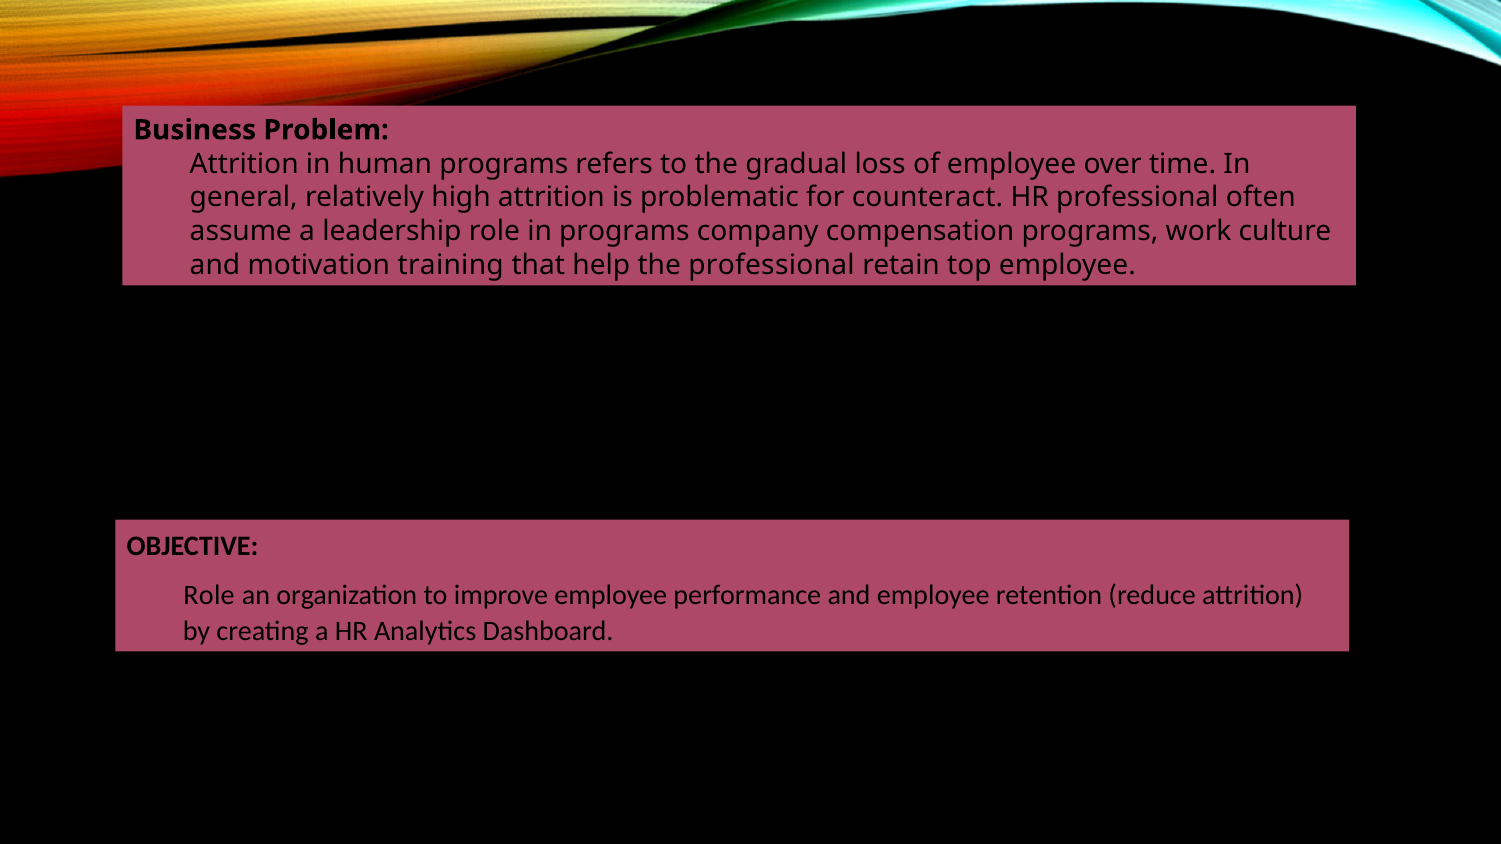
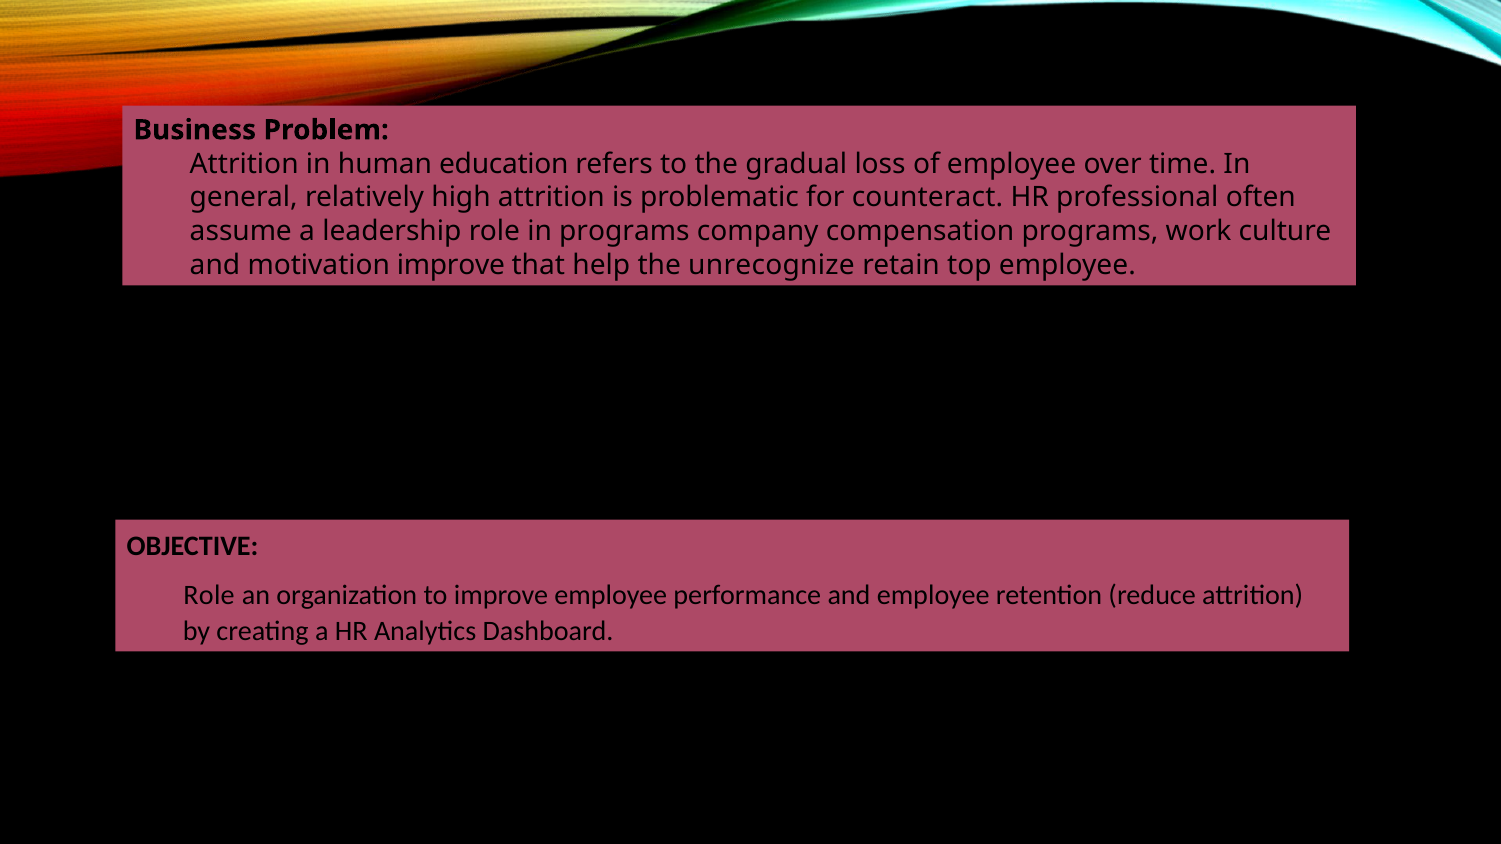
human programs: programs -> education (504, 164)
motivation training: training -> improve (451, 265)
the professional: professional -> unrecognize (771, 265)
